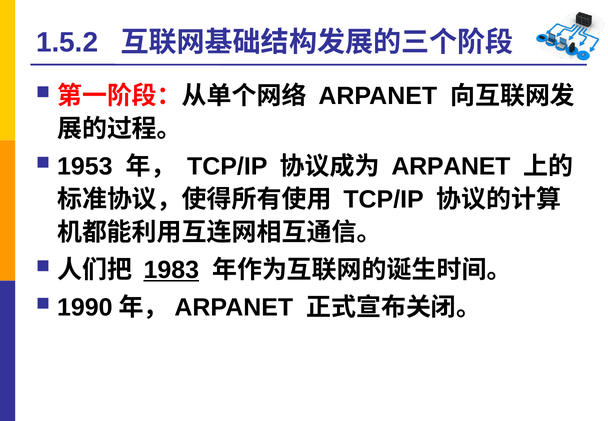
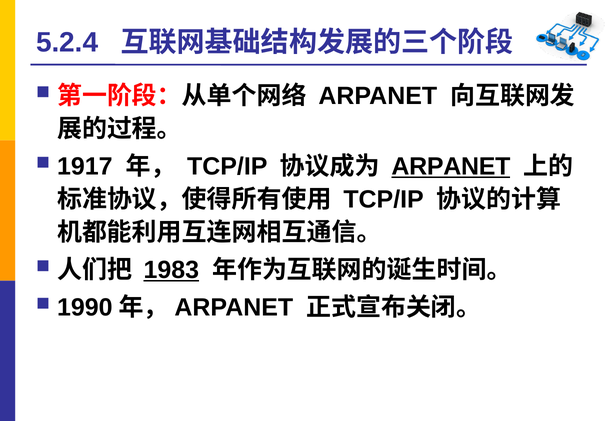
1.5.2: 1.5.2 -> 5.2.4 (67, 42)
1953: 1953 -> 1917 (85, 166)
ARPANET underline: none -> present (451, 166)
